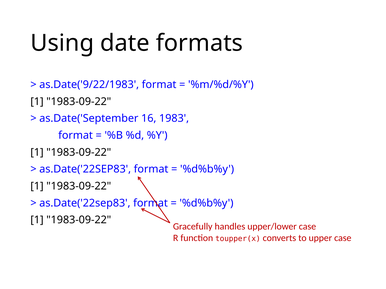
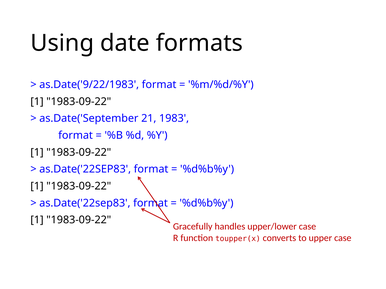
16: 16 -> 21 (149, 119)
